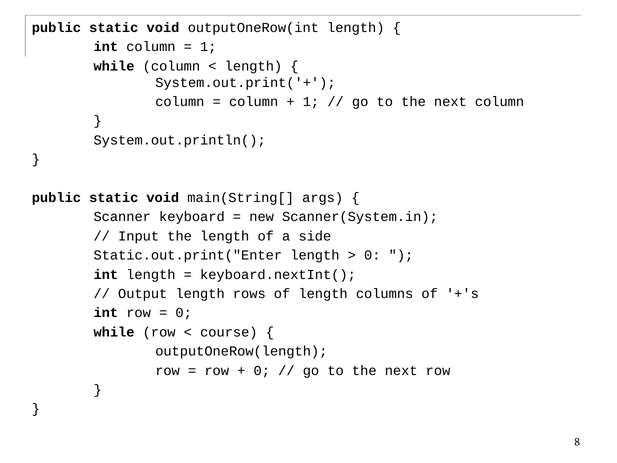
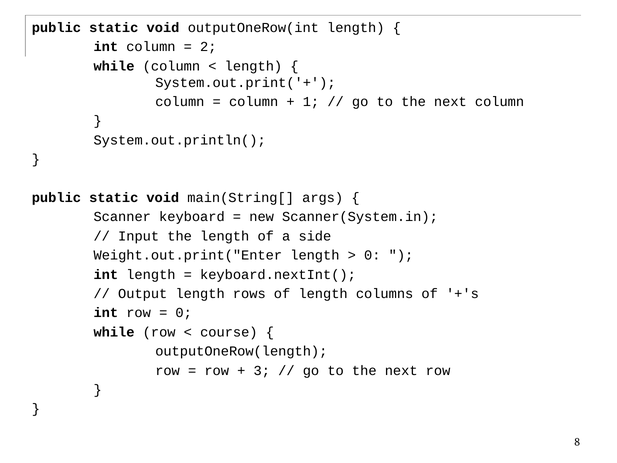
1: 1 -> 2 (208, 47)
Static.out.print("Enter: Static.out.print("Enter -> Weight.out.print("Enter (188, 255)
0: 0 -> 3 (262, 370)
